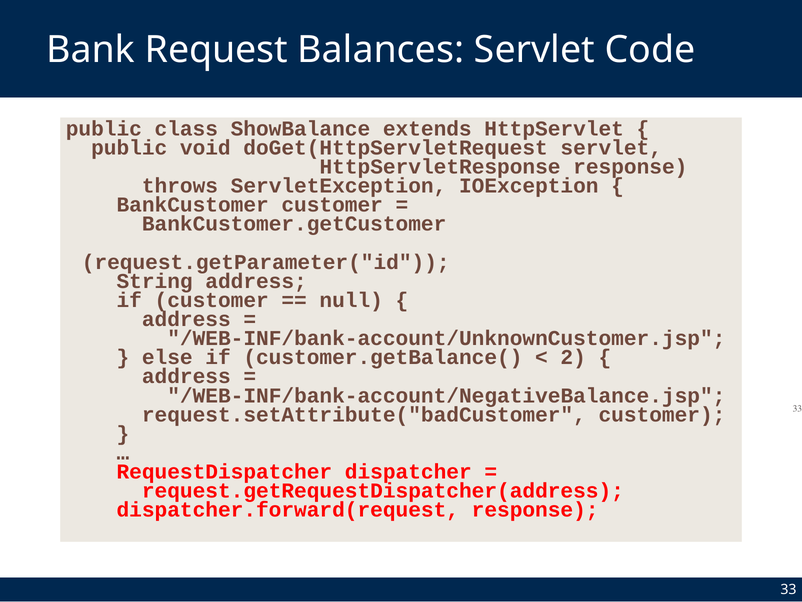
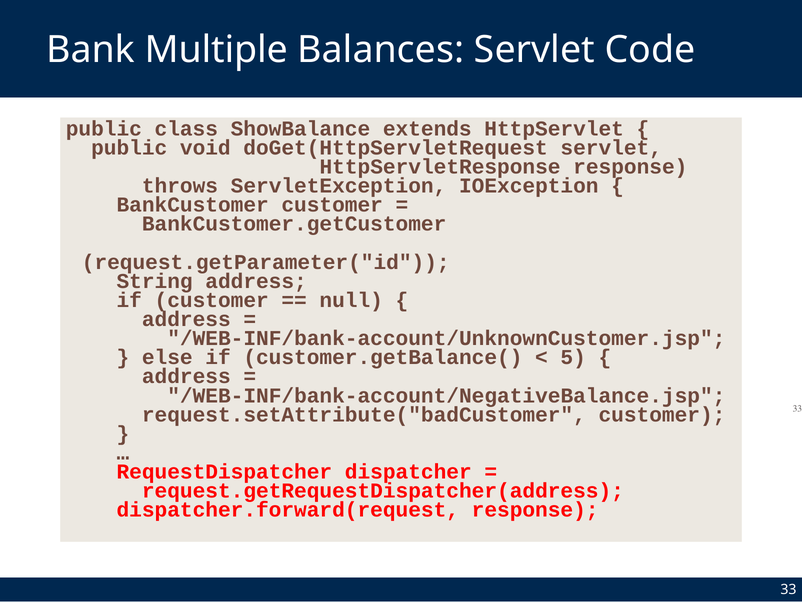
Request: Request -> Multiple (216, 50)
2: 2 -> 5 (573, 357)
